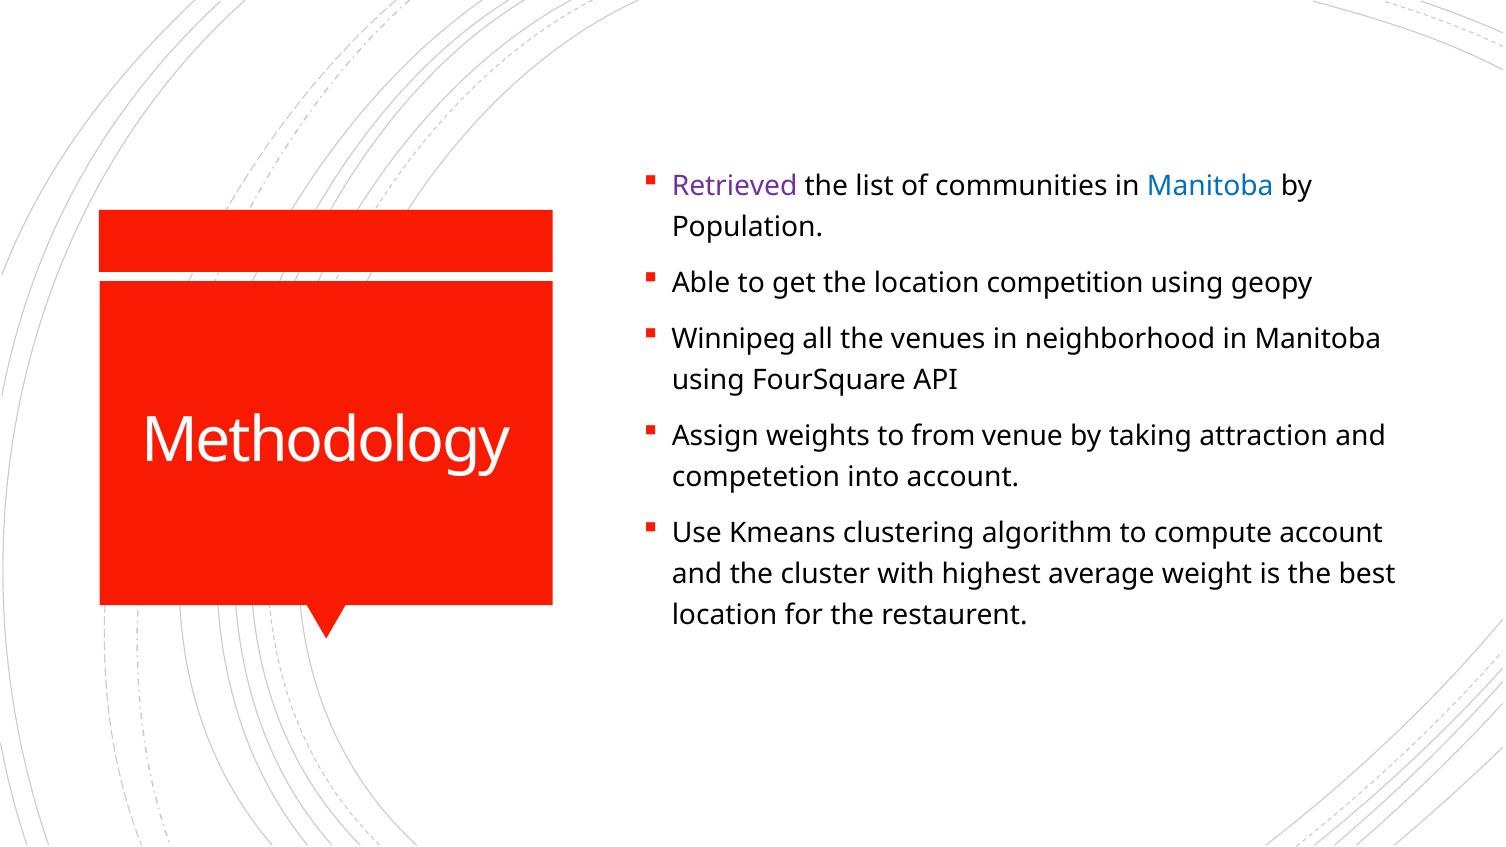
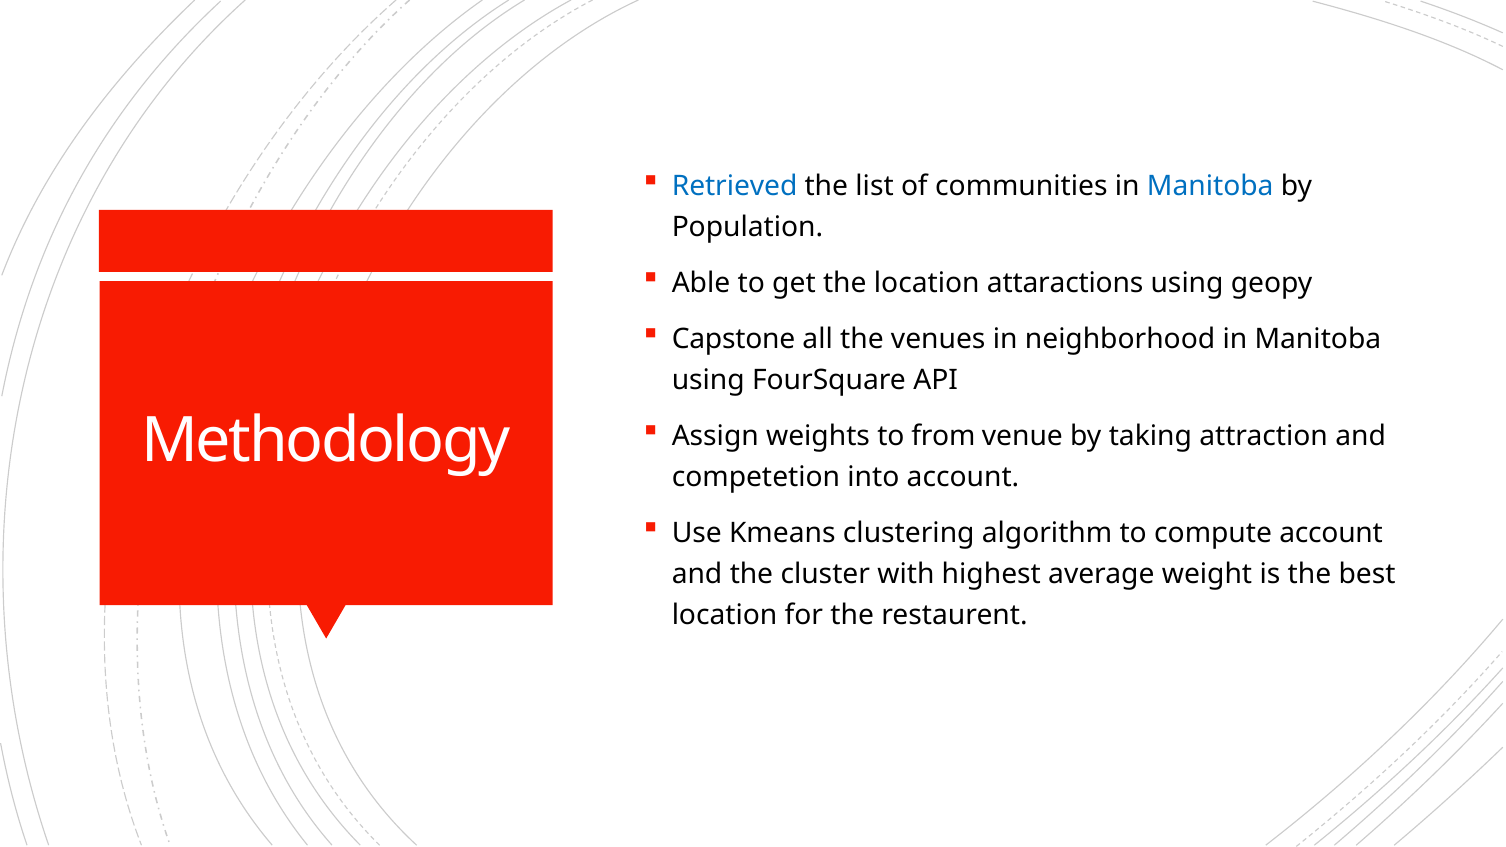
Retrieved colour: purple -> blue (735, 186)
competition: competition -> attaractions (1065, 283)
Winnipeg: Winnipeg -> Capstone (734, 340)
